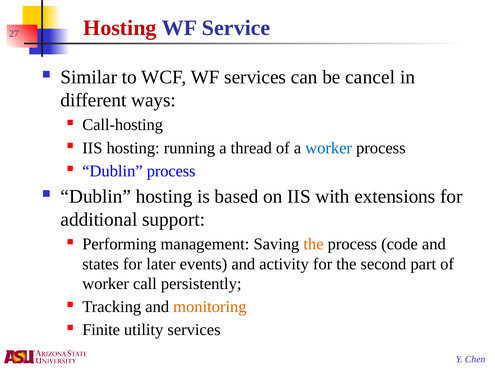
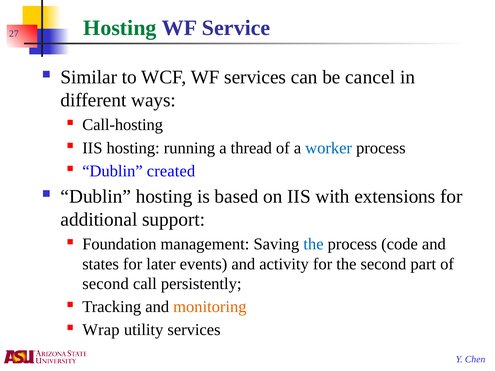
Hosting colour: red -> green (120, 28)
Dublin process: process -> created (171, 171)
Performing: Performing -> Foundation (119, 244)
the colour: orange -> blue (313, 244)
worker: worker -> second (106, 284)
Finite: Finite -> Wrap (101, 330)
